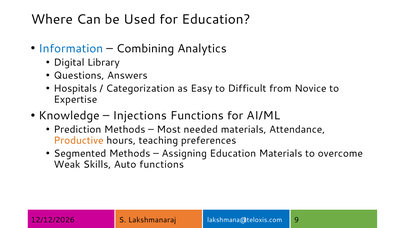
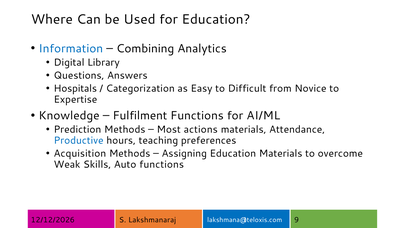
Injections: Injections -> Fulfilment (140, 115)
needed: needed -> actions (201, 129)
Productive colour: orange -> blue (79, 140)
Segmented: Segmented -> Acquisition (80, 153)
